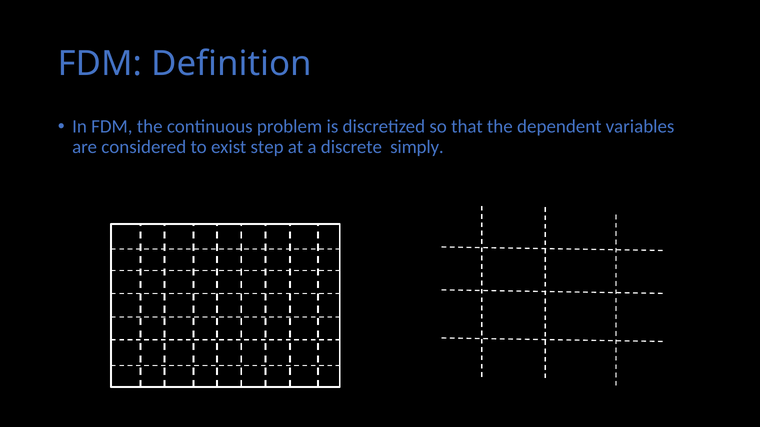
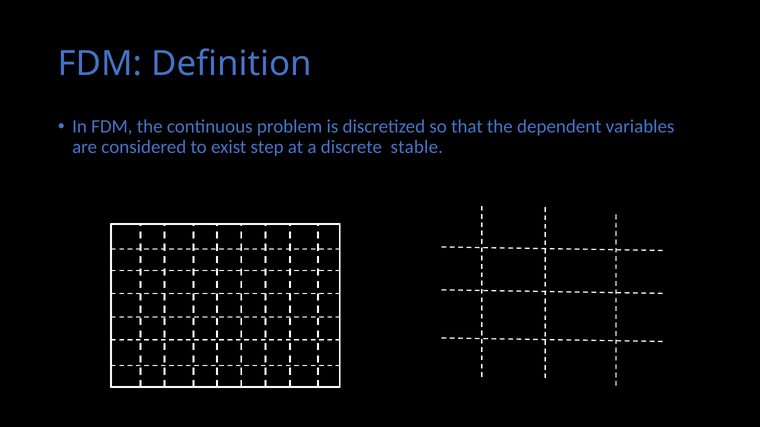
simply: simply -> stable (417, 147)
